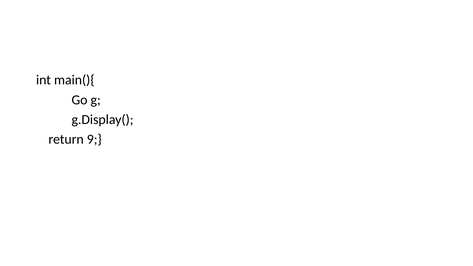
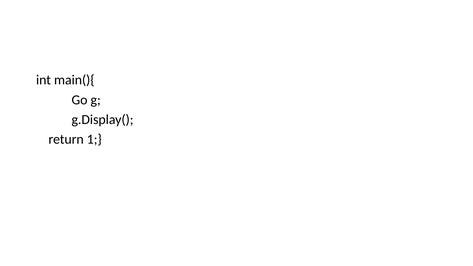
9: 9 -> 1 (94, 139)
